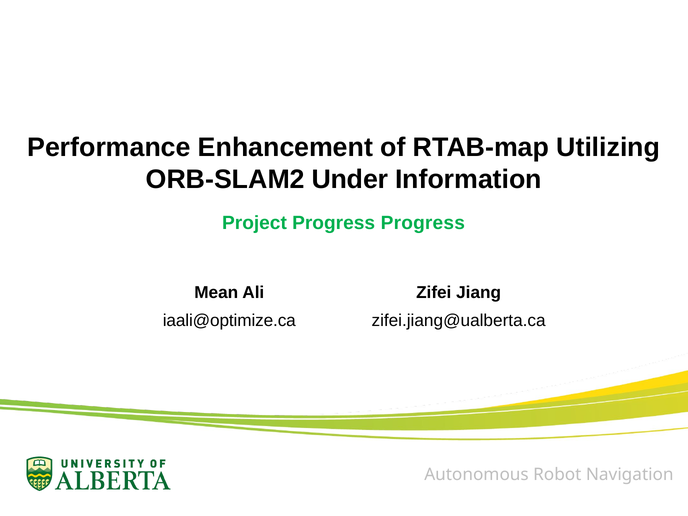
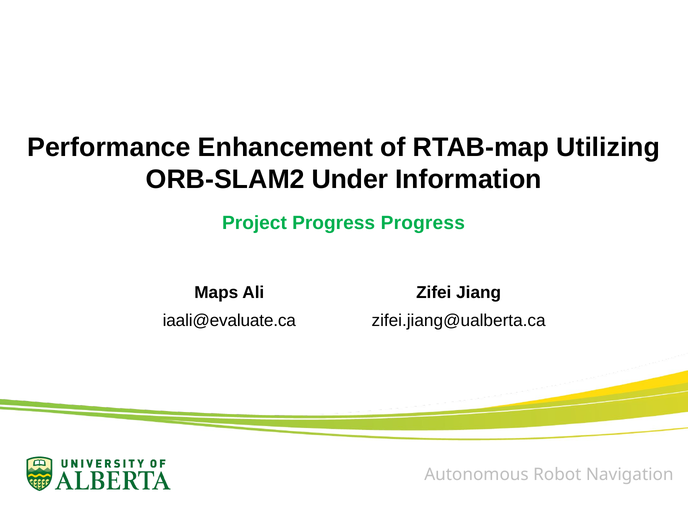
Mean: Mean -> Maps (216, 293)
iaali@optimize.ca: iaali@optimize.ca -> iaali@evaluate.ca (229, 321)
